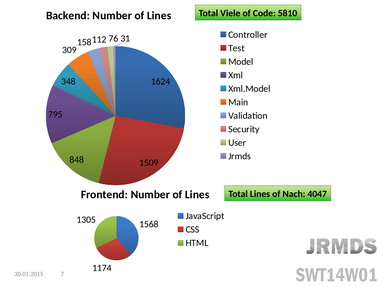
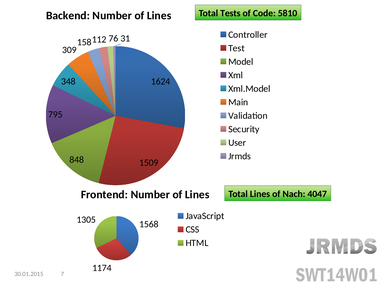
Viele: Viele -> Tests (230, 13)
